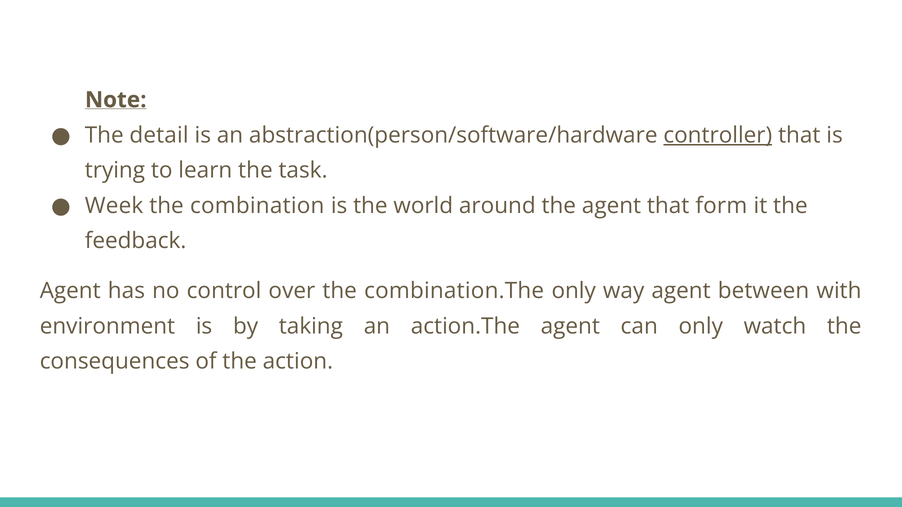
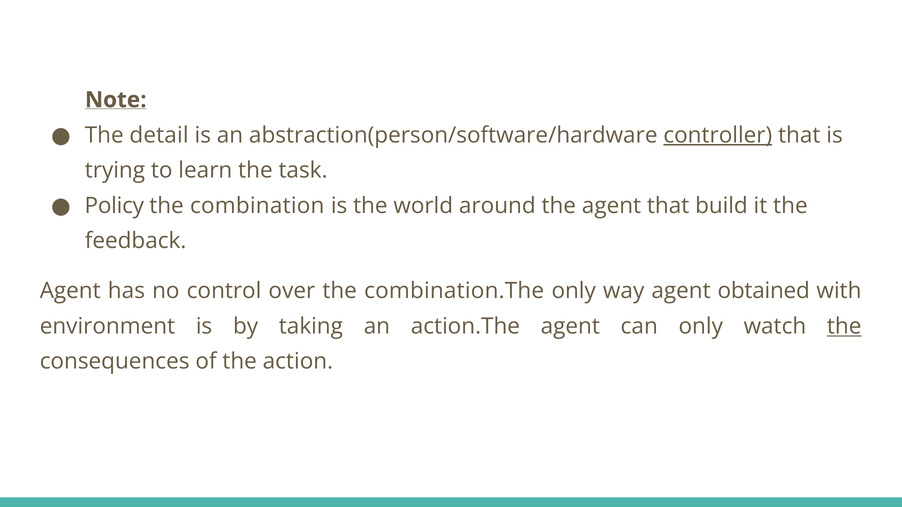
Week: Week -> Policy (114, 206)
form: form -> build (721, 206)
between: between -> obtained (764, 291)
the underline: none -> present (844, 327)
